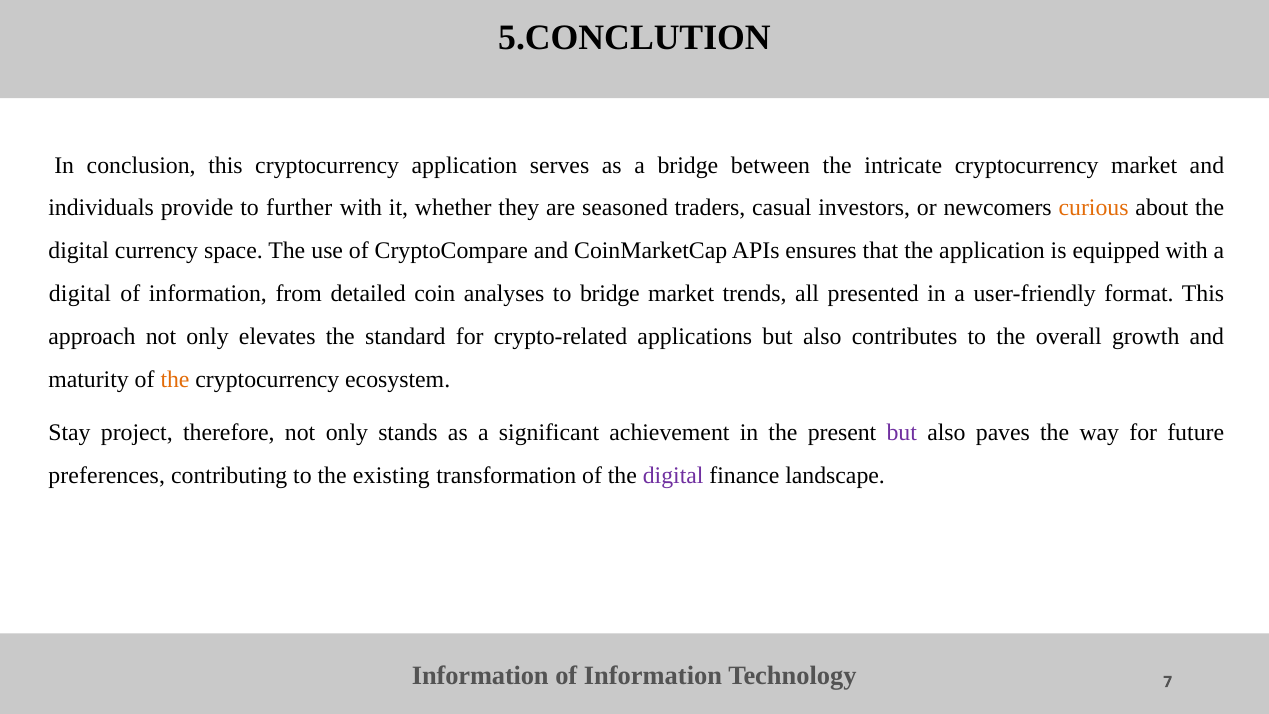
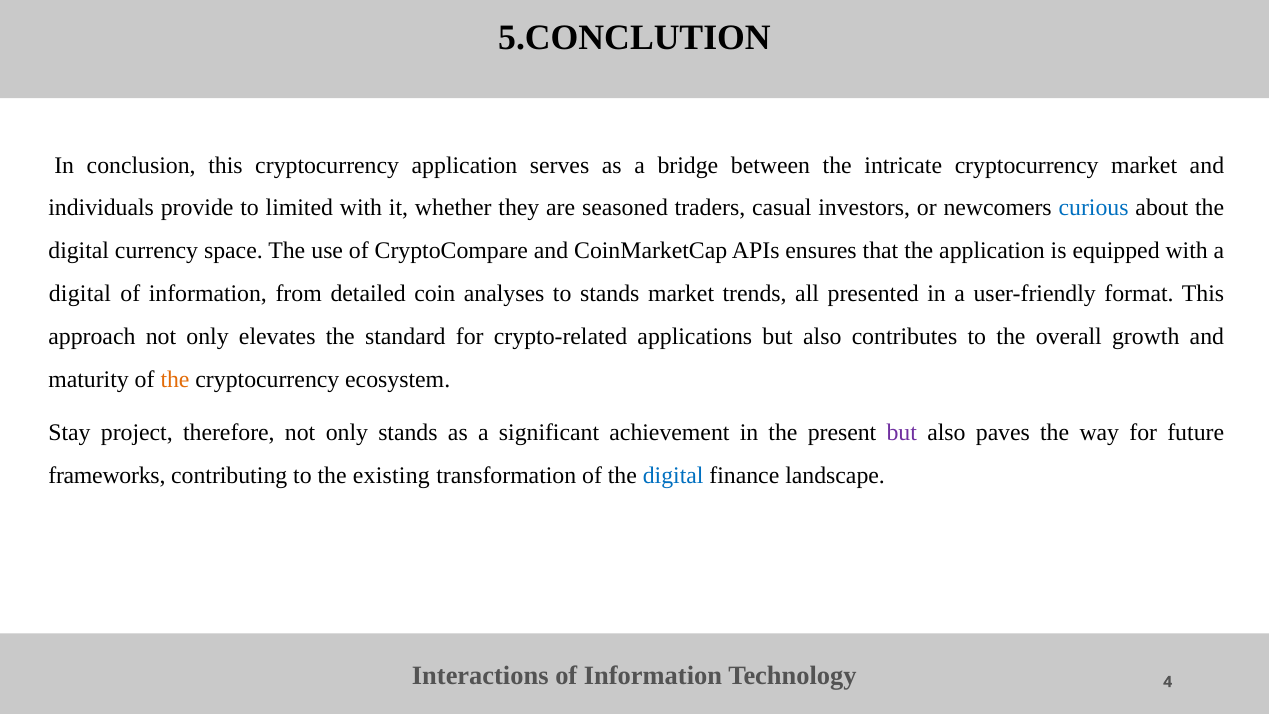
further: further -> limited (299, 208)
curious colour: orange -> blue (1094, 208)
to bridge: bridge -> stands (610, 294)
preferences: preferences -> frameworks (107, 476)
digital colour: purple -> blue (673, 476)
Information: Information -> Interactions (480, 675)
7: 7 -> 4 (1168, 682)
